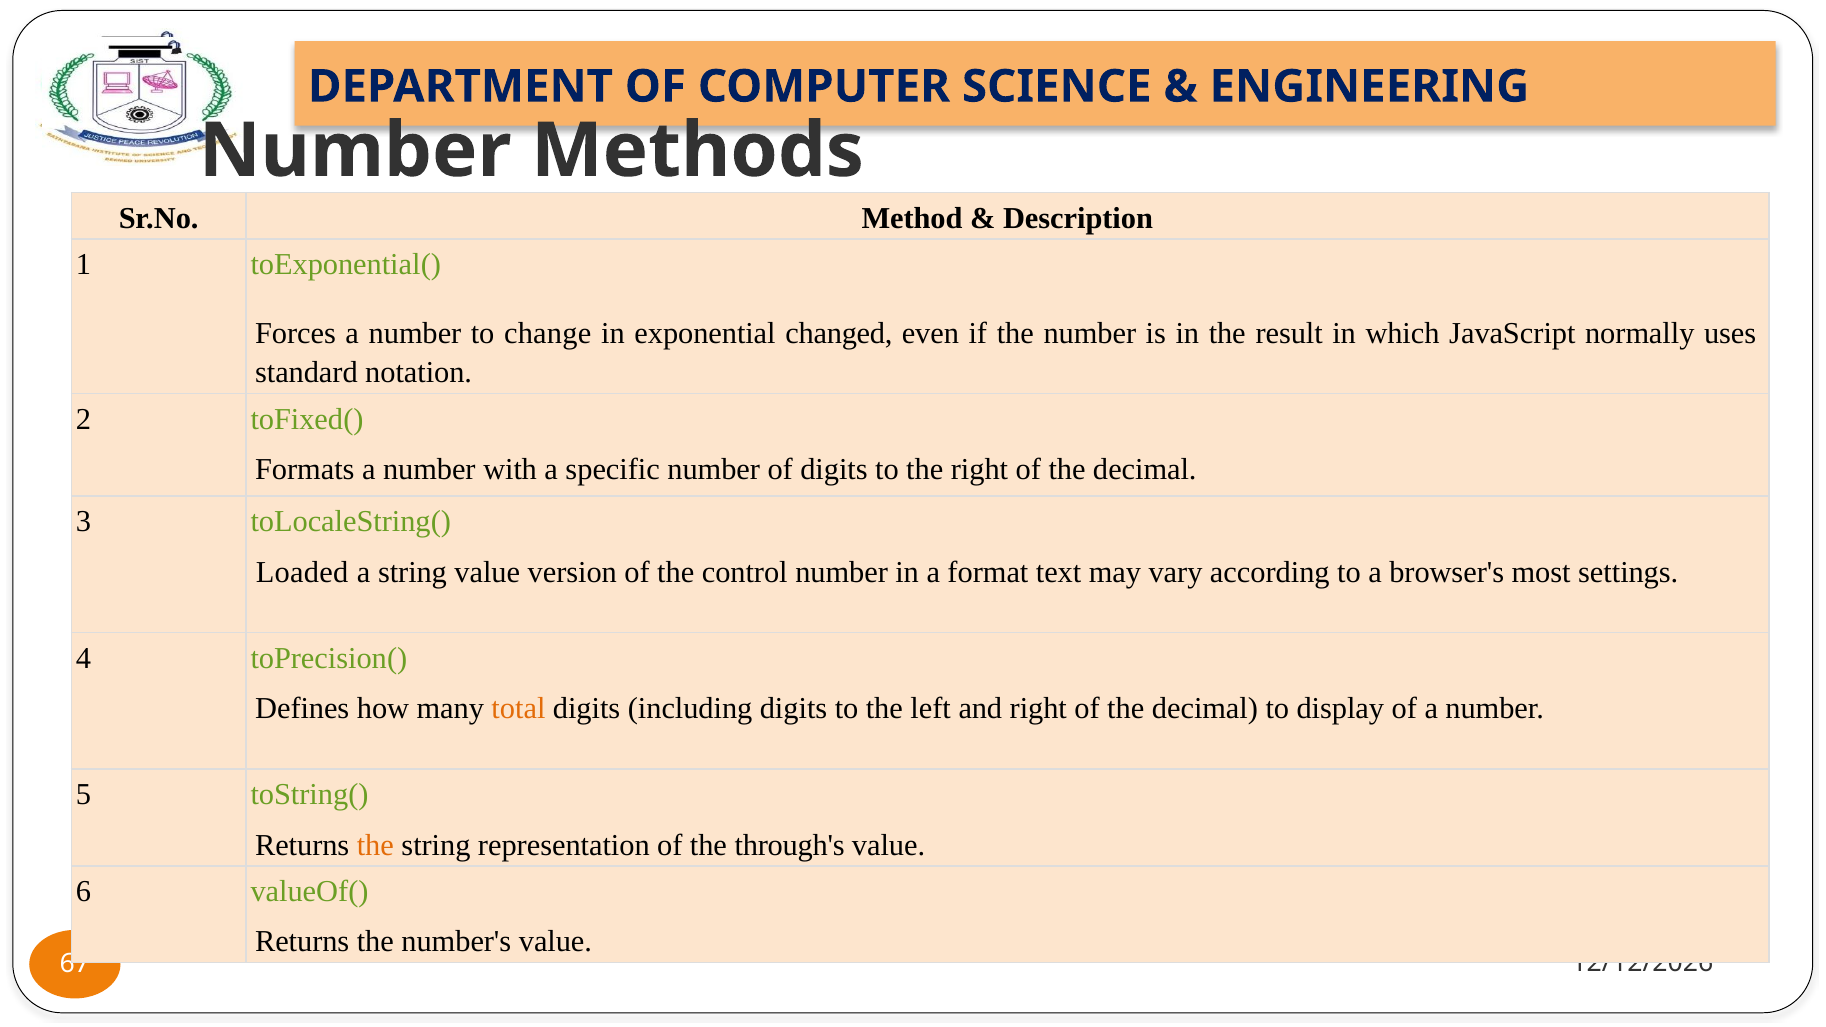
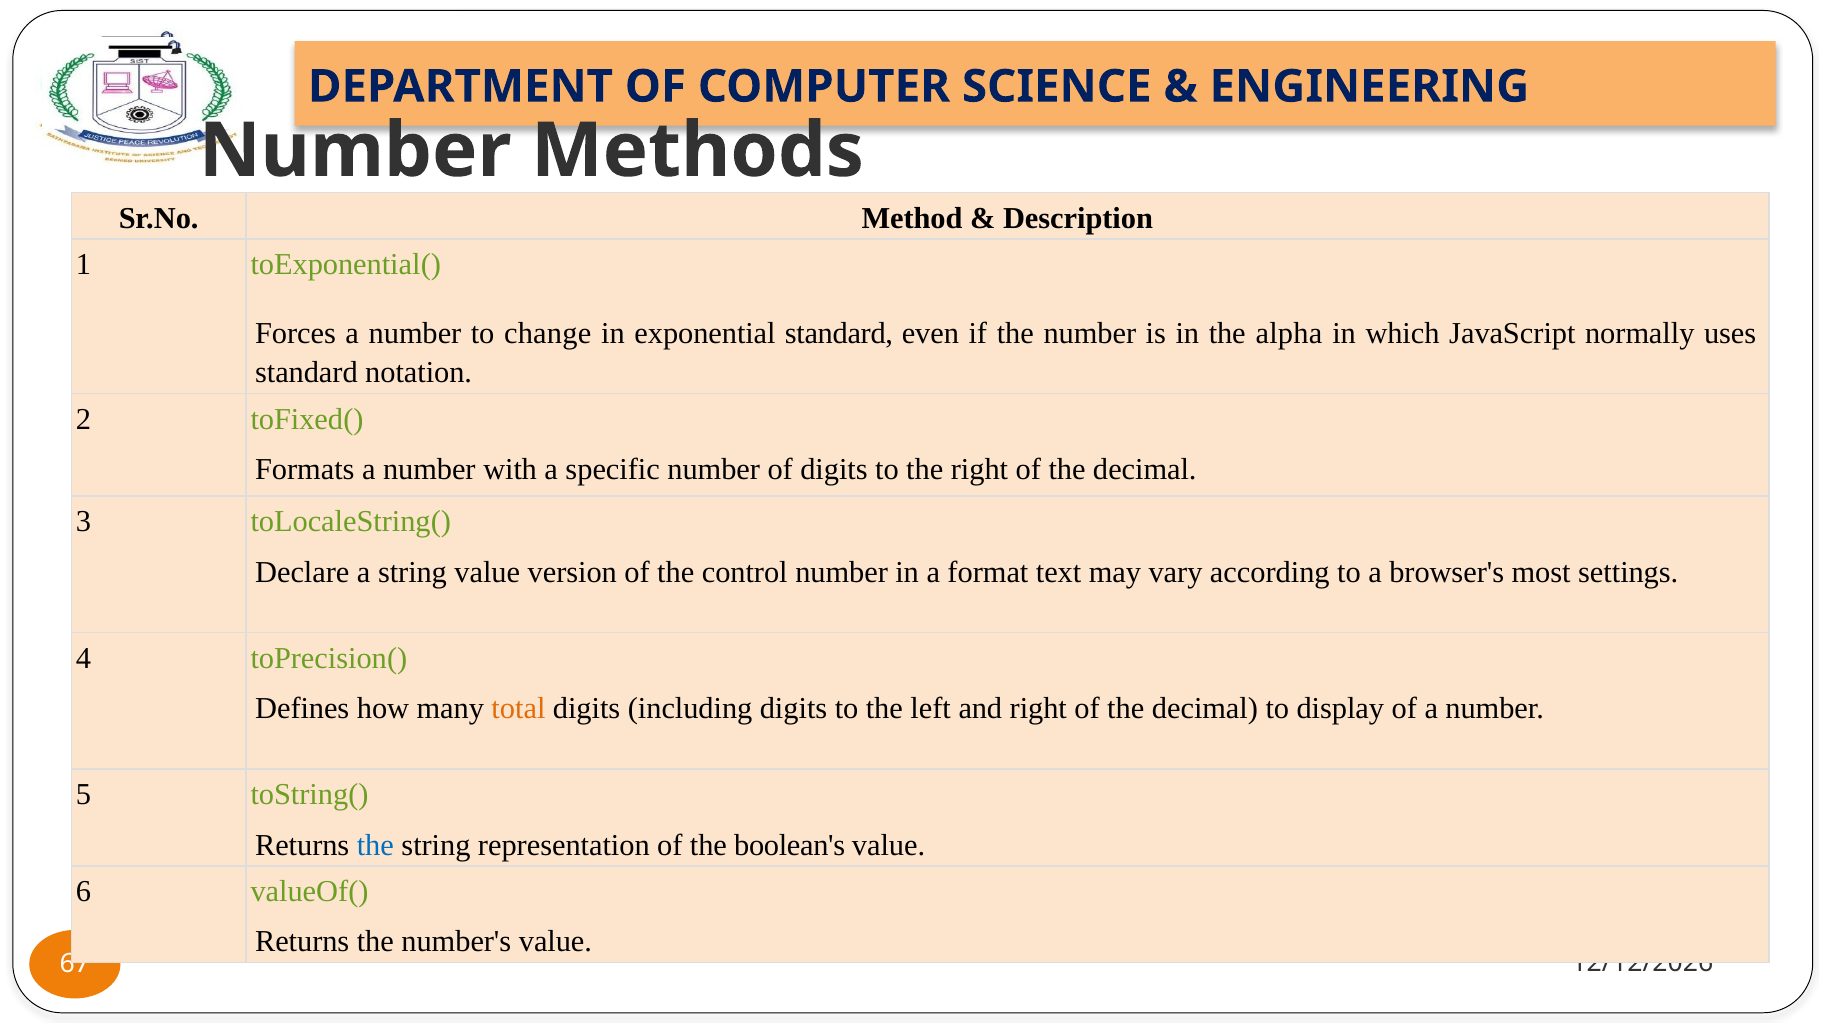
exponential changed: changed -> standard (839, 334)
result: result -> alpha (1289, 334)
Loaded: Loaded -> Declare (302, 572)
the colour: orange -> blue (375, 845)
through's: through's -> boolean's (790, 845)
